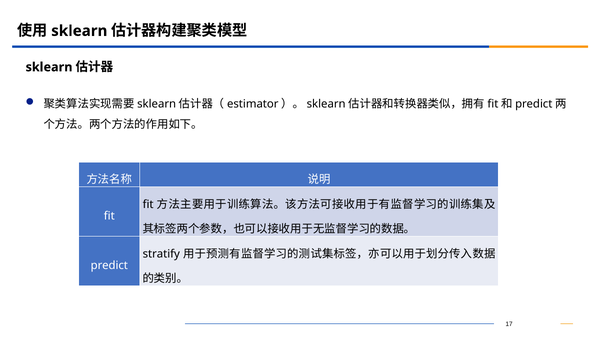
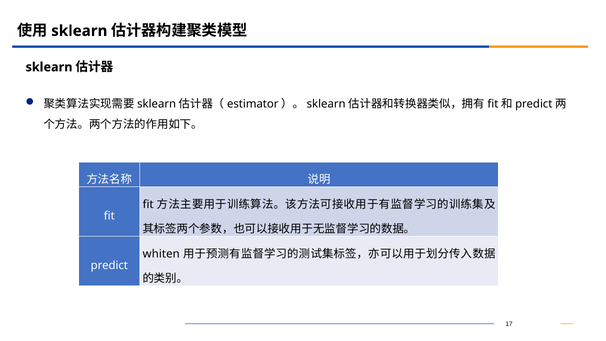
stratify: stratify -> whiten (161, 254)
